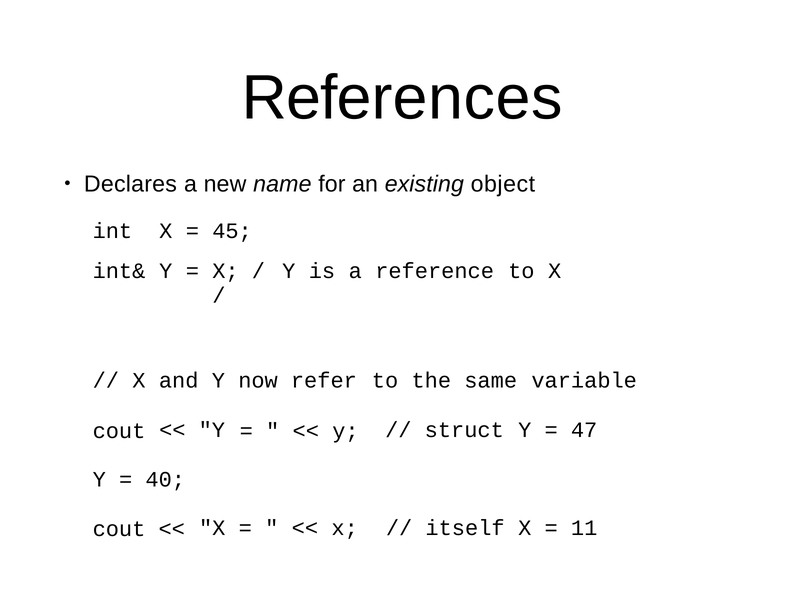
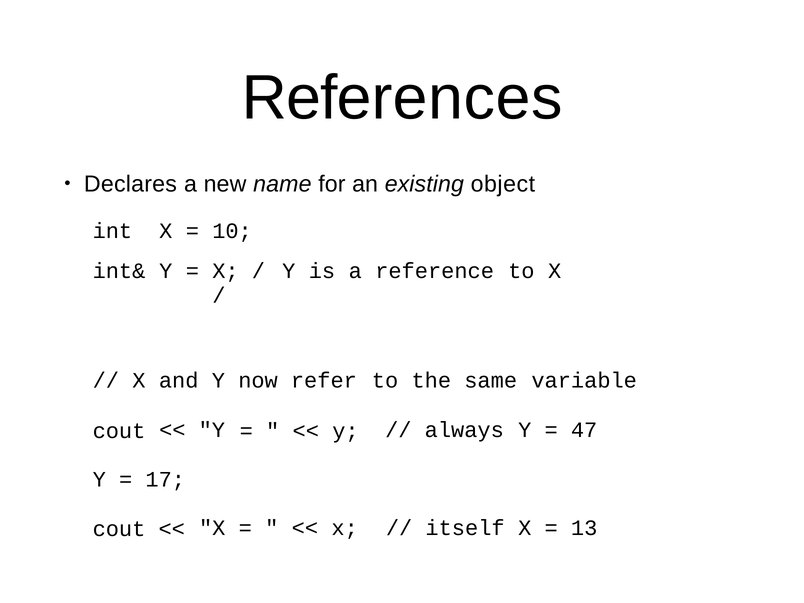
45: 45 -> 10 (232, 231)
struct: struct -> always (464, 430)
40: 40 -> 17 (165, 480)
11: 11 -> 13 (584, 528)
